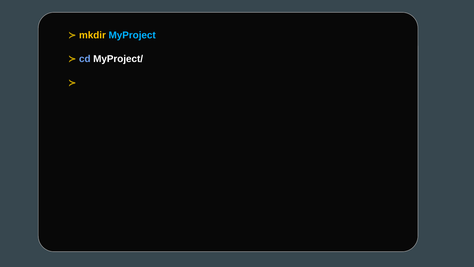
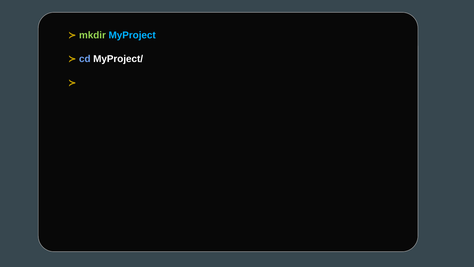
mkdir colour: yellow -> light green (92, 35)
